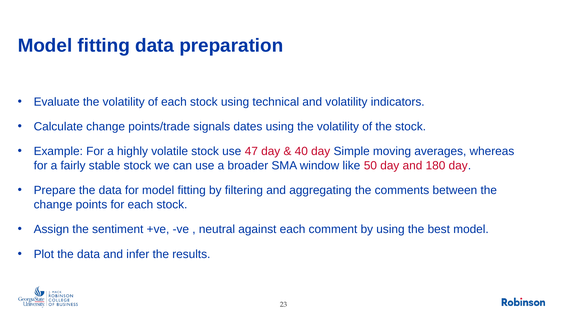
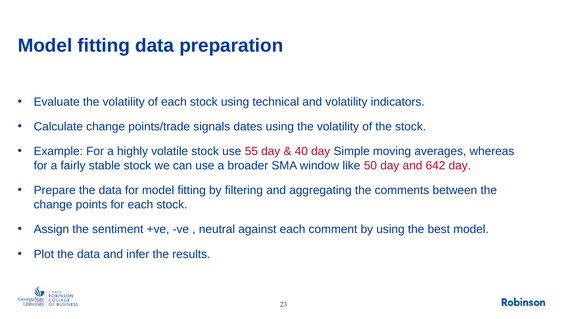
47: 47 -> 55 (251, 151)
180: 180 -> 642 (435, 166)
